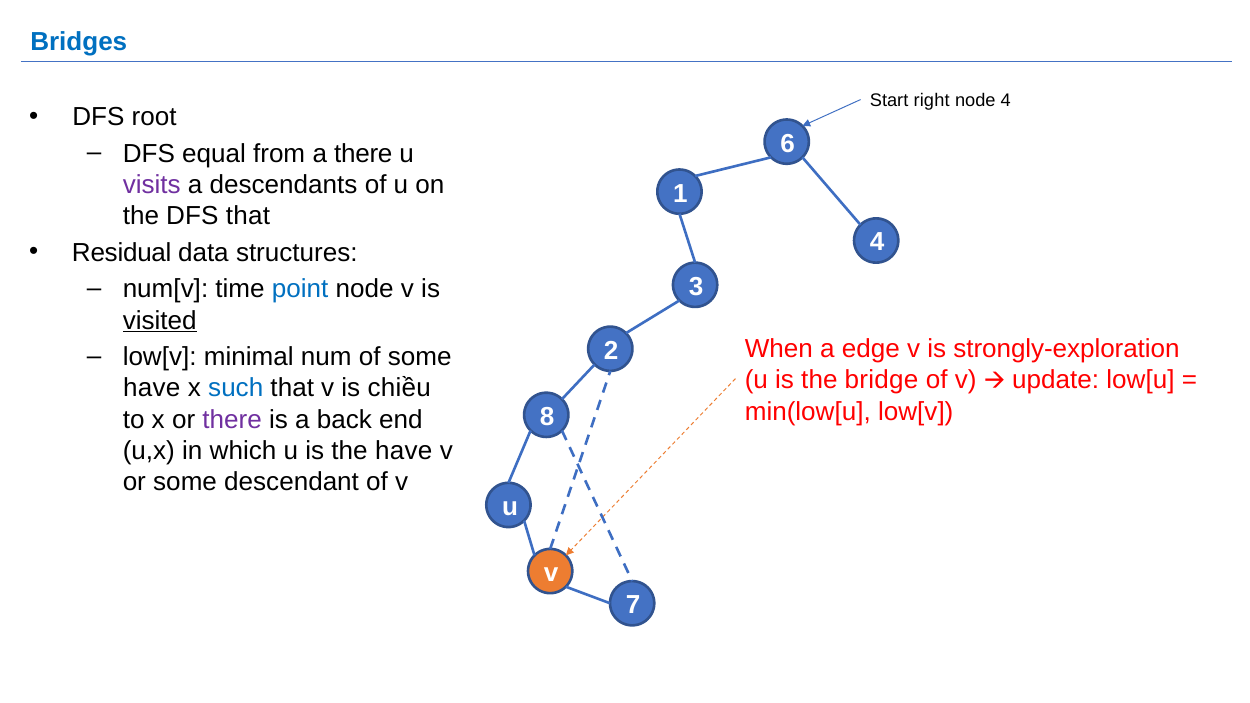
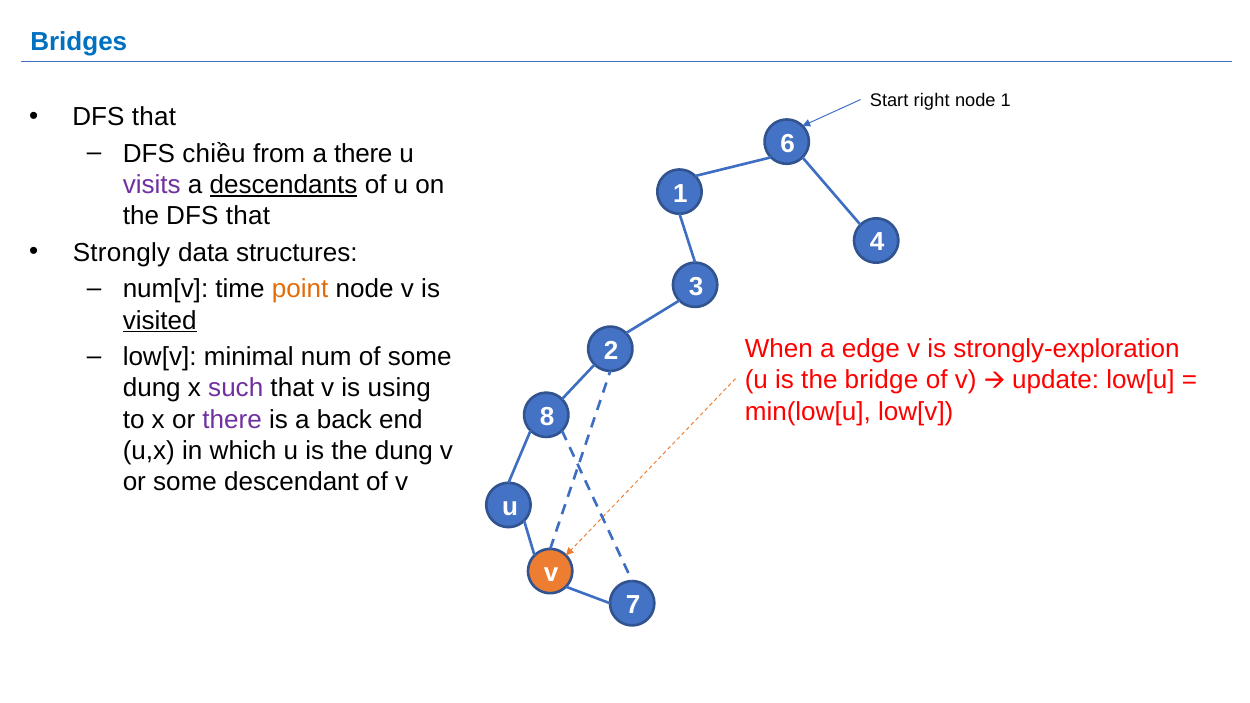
node 4: 4 -> 1 (1006, 101)
root: root -> that (154, 117)
equal: equal -> chiều (214, 154)
descendants underline: none -> present (284, 185)
Residual: Residual -> Strongly (121, 253)
point colour: blue -> orange (300, 289)
have: have -> dung (152, 388)
such colour: blue -> purple (236, 388)
chiều: chiều -> using (399, 388)
the have: have -> dung (404, 451)
